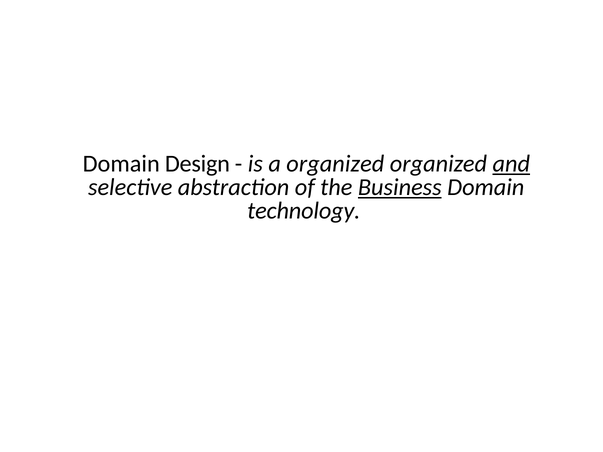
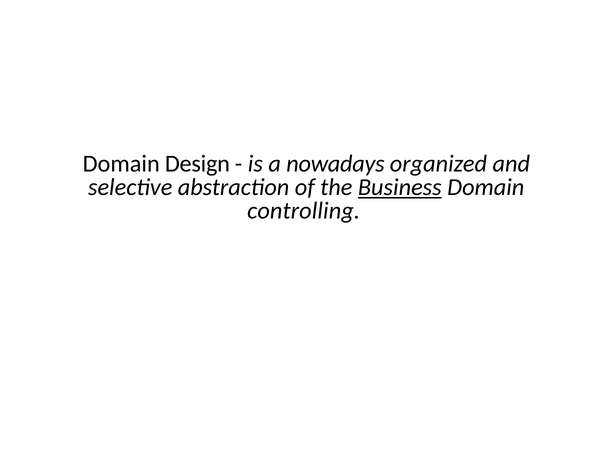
a organized: organized -> nowadays (335, 164)
and underline: present -> none (511, 164)
technology: technology -> controlling (304, 211)
